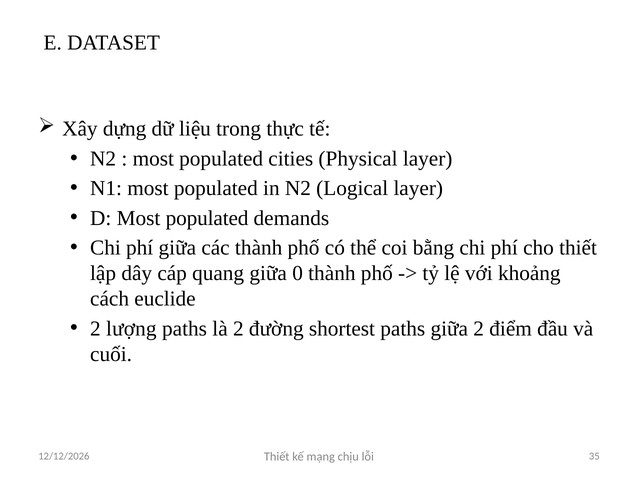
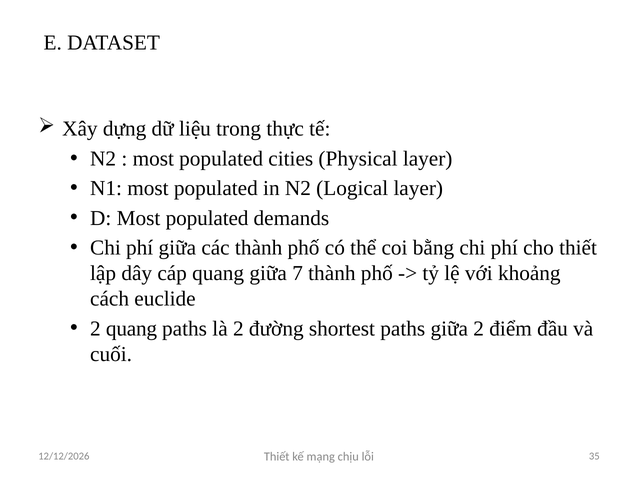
0: 0 -> 7 (298, 274)
2 lượng: lượng -> quang (132, 329)
